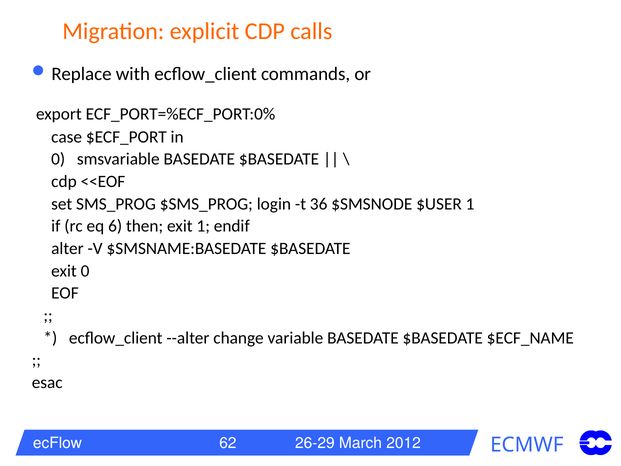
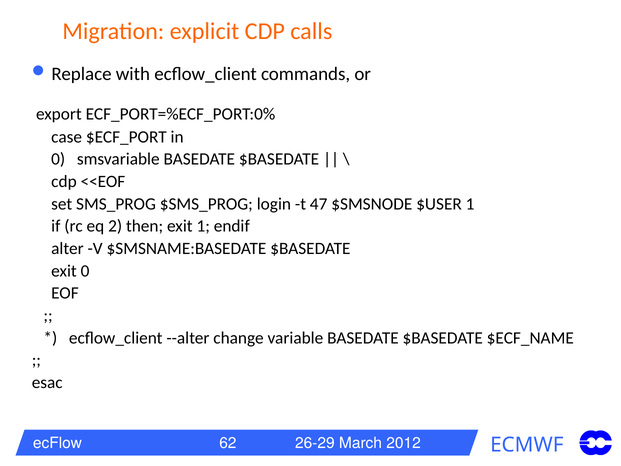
36: 36 -> 47 (319, 204)
6: 6 -> 2 (115, 226)
